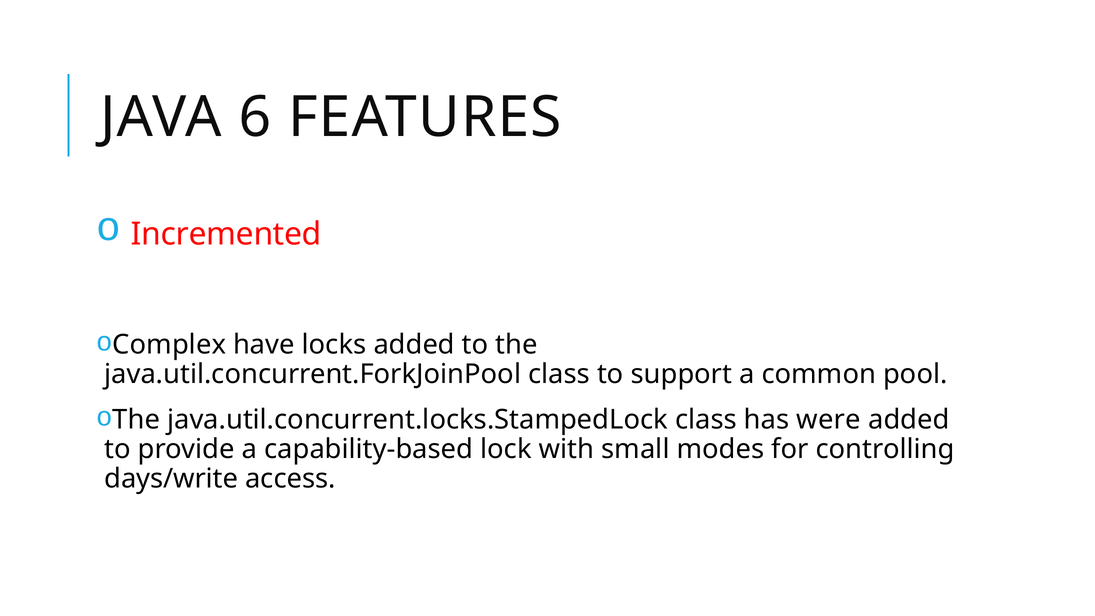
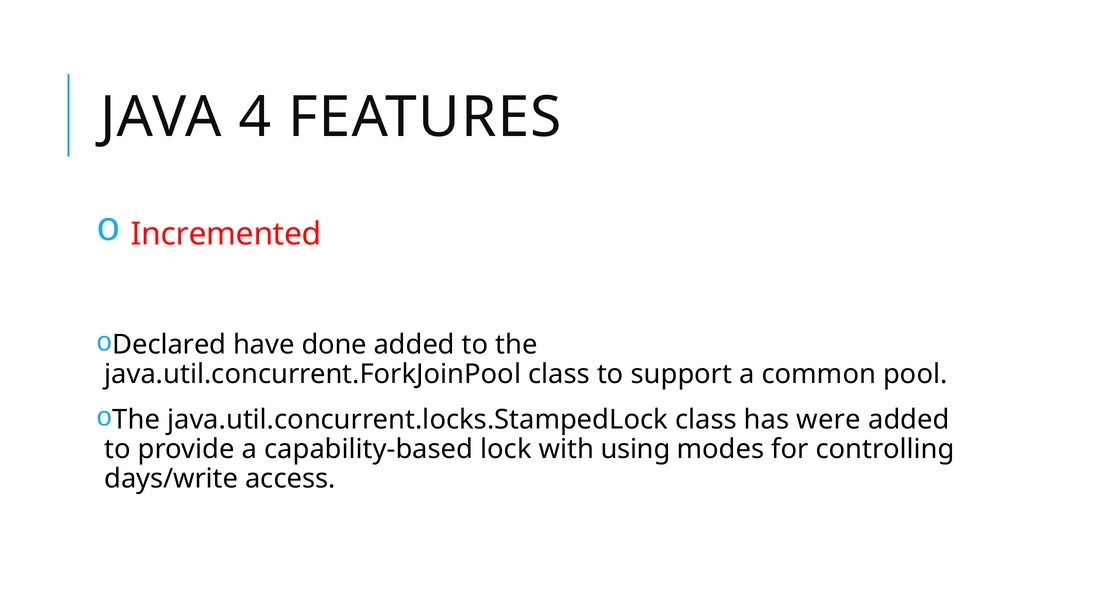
6: 6 -> 4 (255, 117)
Complex: Complex -> Declared (169, 345)
locks: locks -> done (334, 345)
small: small -> using (636, 449)
